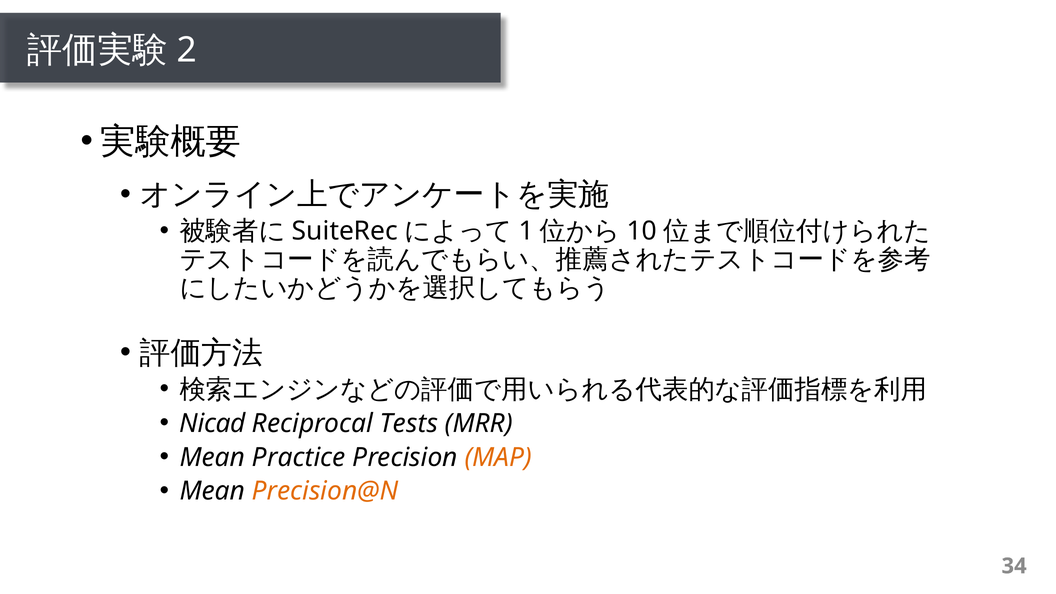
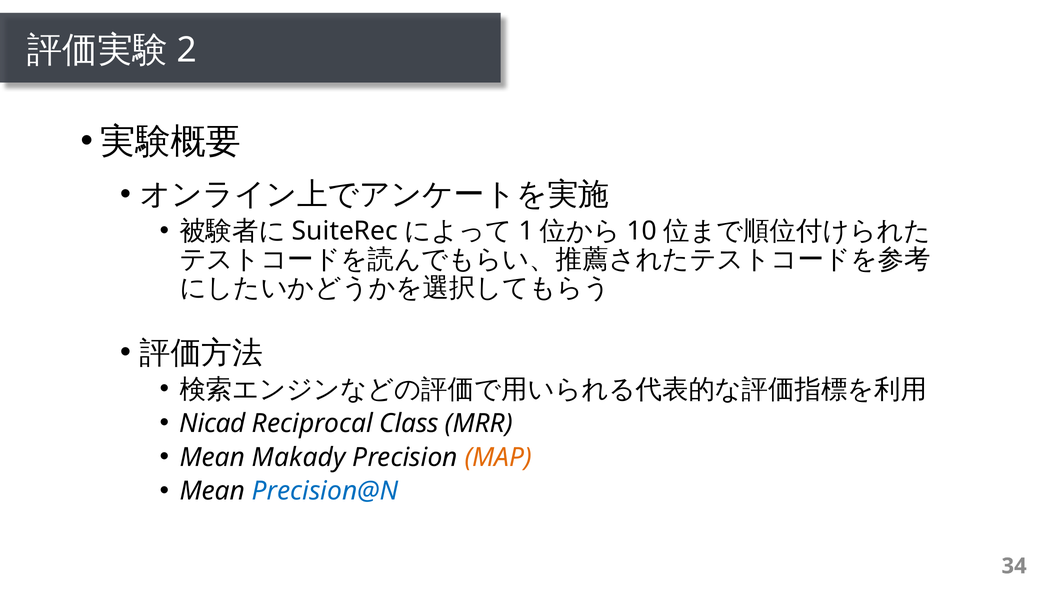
Tests: Tests -> Class (409, 423)
Practice: Practice -> Makady (299, 457)
Precision@N colour: orange -> blue (325, 491)
